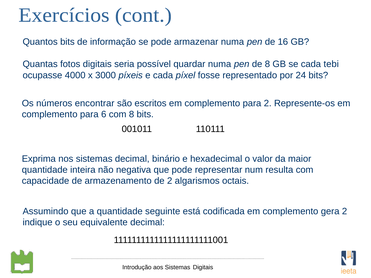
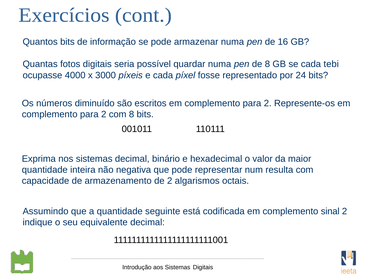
encontrar: encontrar -> diminuído (95, 103)
6: 6 -> 2 (104, 114)
gera: gera -> sinal (330, 211)
